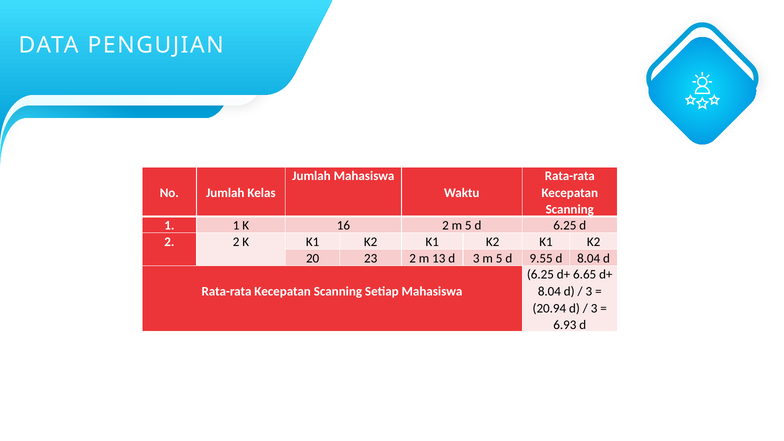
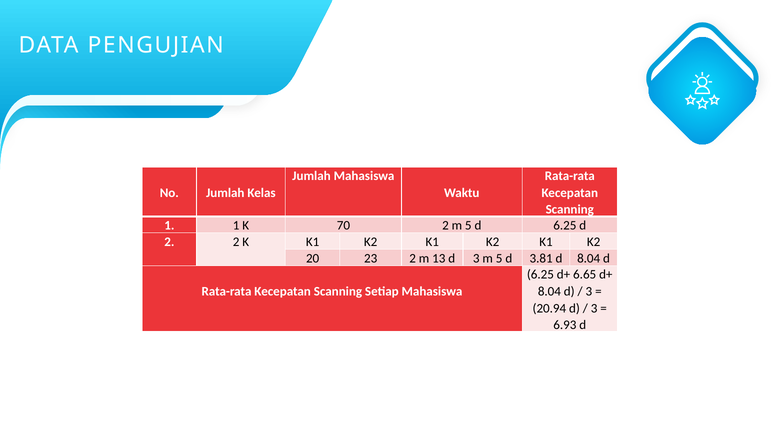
16: 16 -> 70 (343, 225)
9.55: 9.55 -> 3.81 (541, 258)
